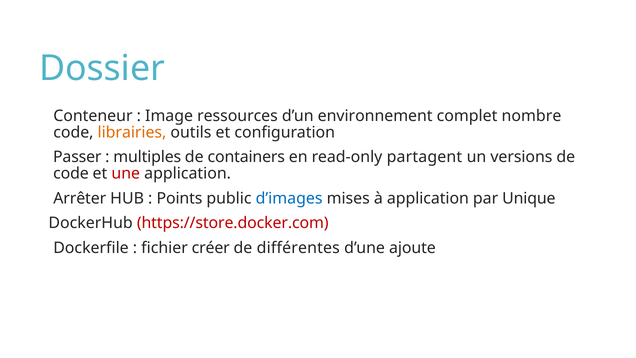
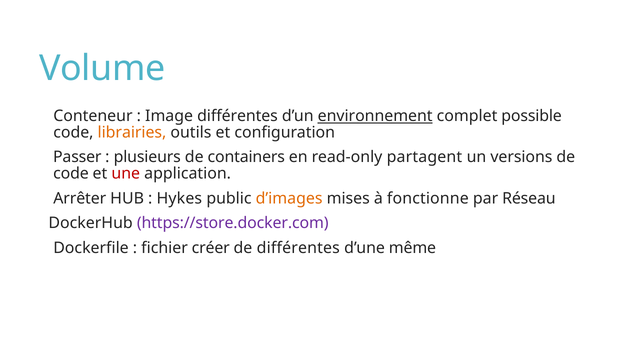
Dossier: Dossier -> Volume (102, 68)
Image ressources: ressources -> différentes (237, 116)
environnement underline: none -> present (375, 116)
nombre: nombre -> possible (532, 116)
multiples: multiples -> plusieurs (147, 157)
Points: Points -> Hykes (179, 198)
d’images colour: blue -> orange (289, 198)
à application: application -> fonctionne (428, 198)
Unique: Unique -> Réseau (529, 198)
https://store.docker.com colour: red -> purple (233, 223)
ajoute: ajoute -> même (412, 248)
